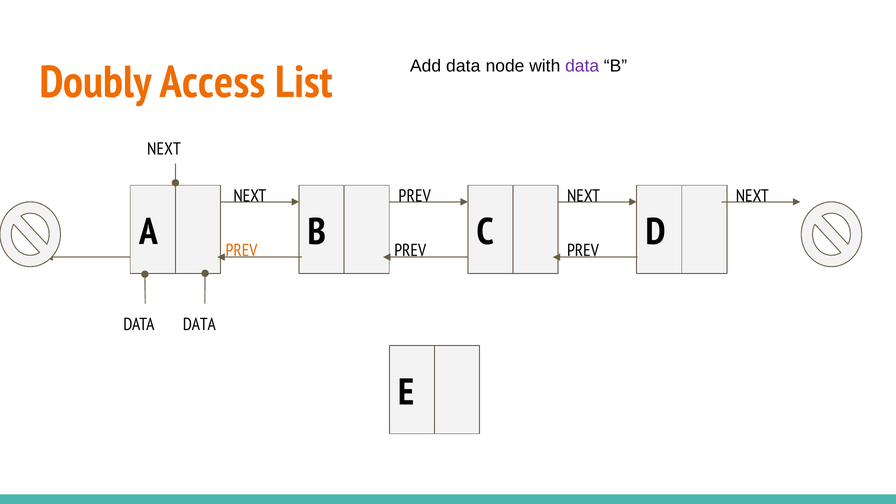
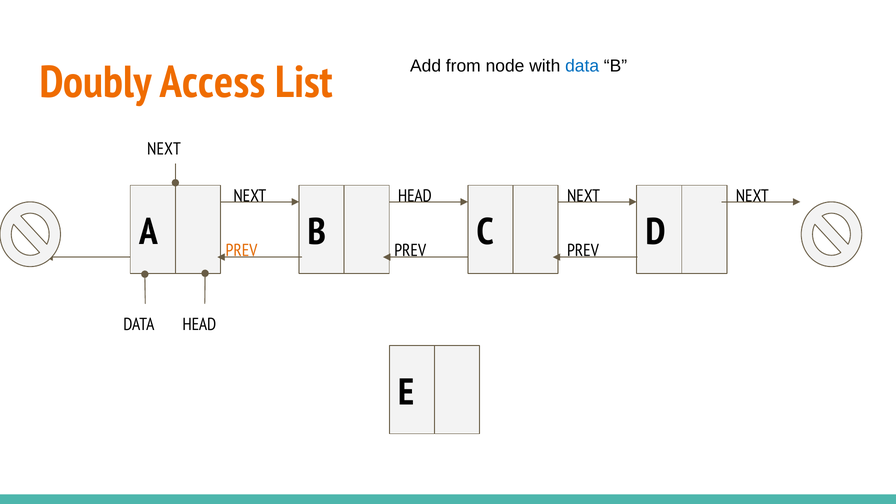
Add data: data -> from (463, 66)
data colour: purple -> blue (582, 66)
PREV: PREV -> HEAD (415, 196)
DATA DATA: DATA -> HEAD (199, 325)
